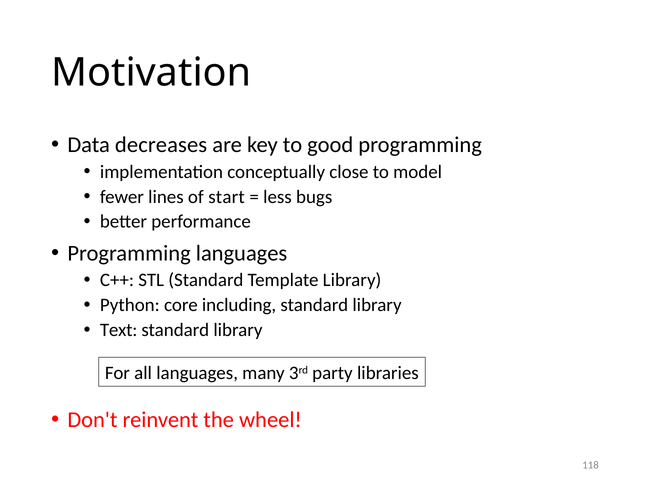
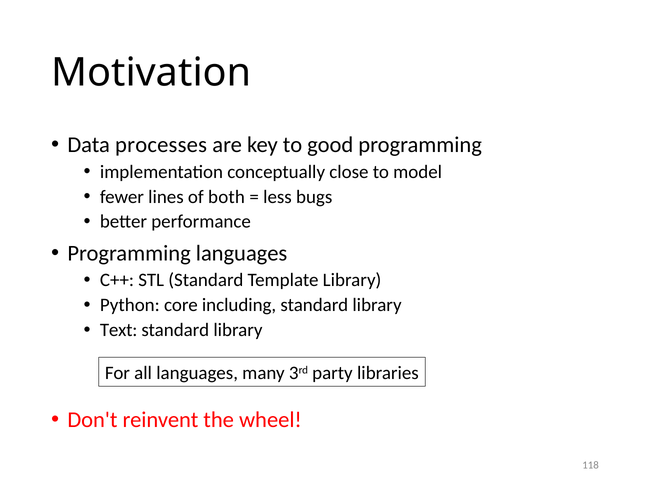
decreases: decreases -> processes (161, 145)
start: start -> both (227, 197)
